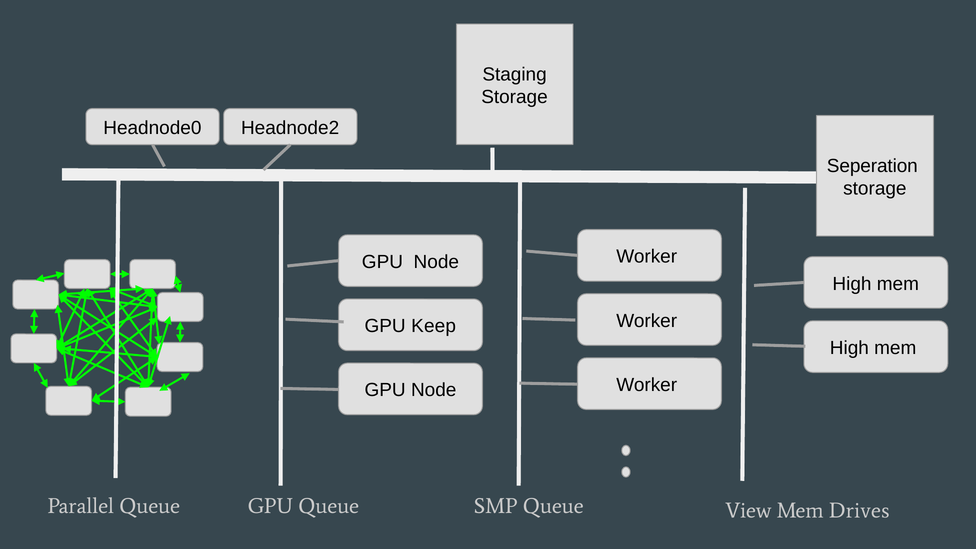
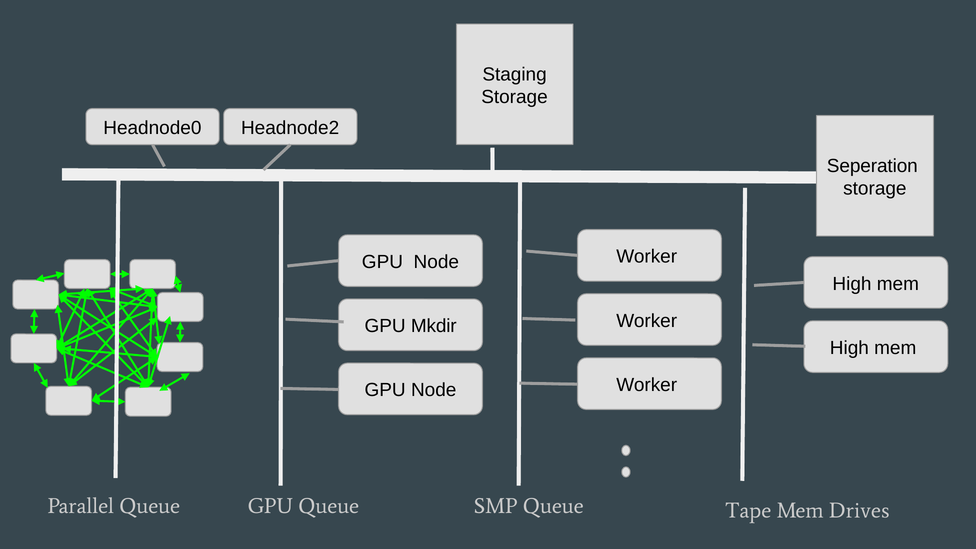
Keep: Keep -> Mkdir (434, 326)
View: View -> Tape (748, 510)
